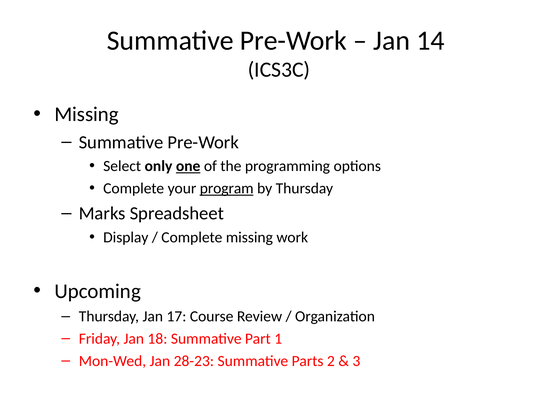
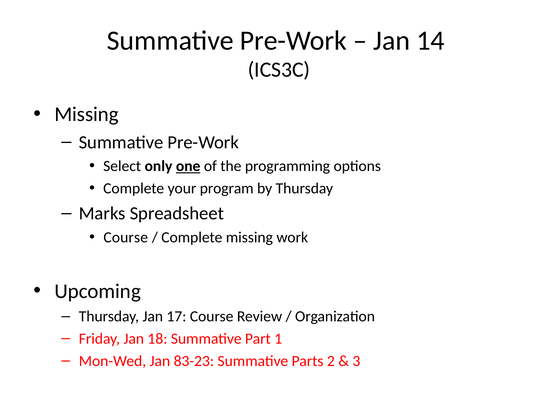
program underline: present -> none (227, 189)
Display: Display -> Course (126, 238)
28-23: 28-23 -> 83-23 (194, 361)
